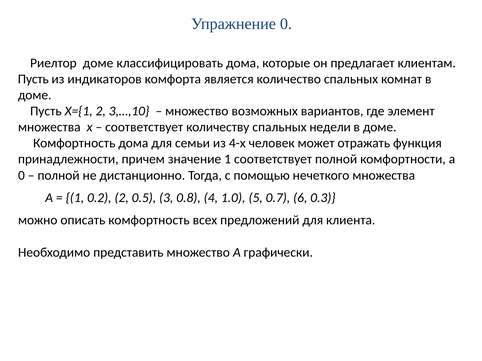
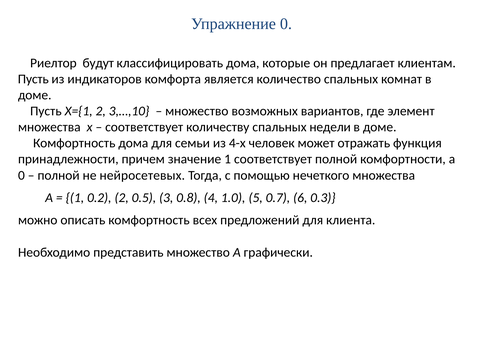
Риелтор доме: доме -> будут (98, 63)
дистанционно: дистанционно -> нейросетевых (142, 176)
